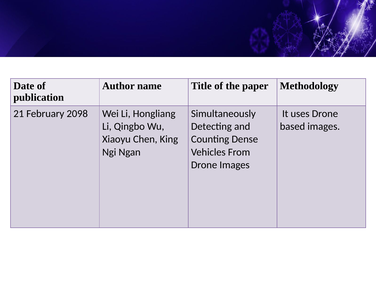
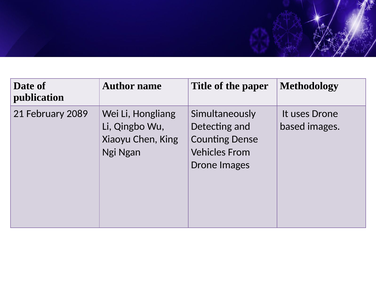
2098: 2098 -> 2089 (77, 114)
